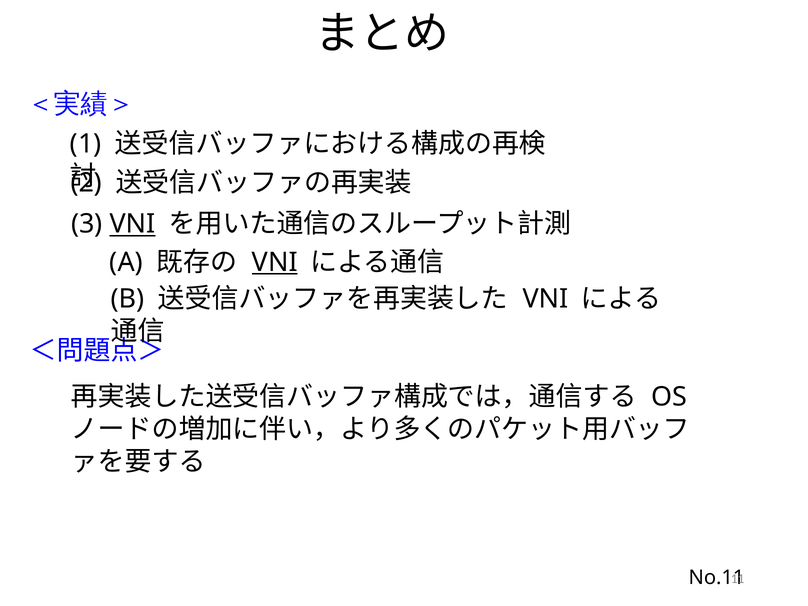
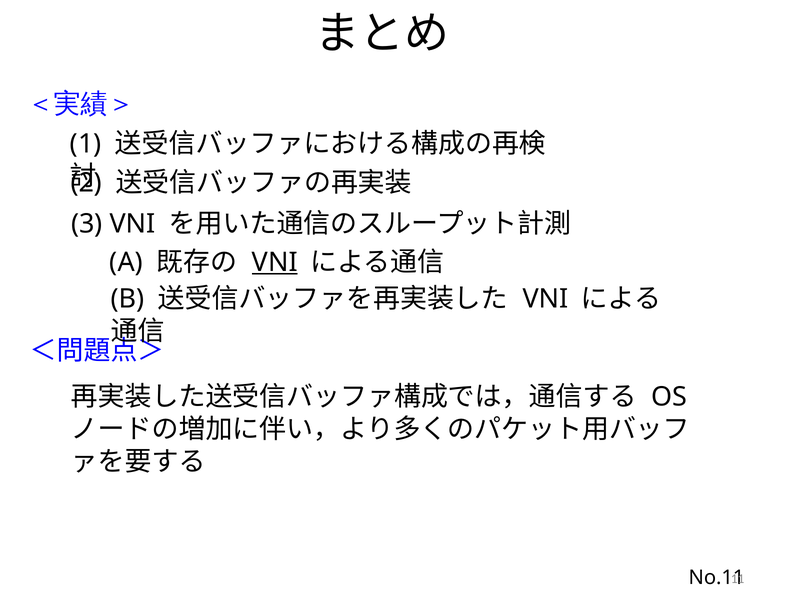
VNI underline: present -> none (132, 224)
